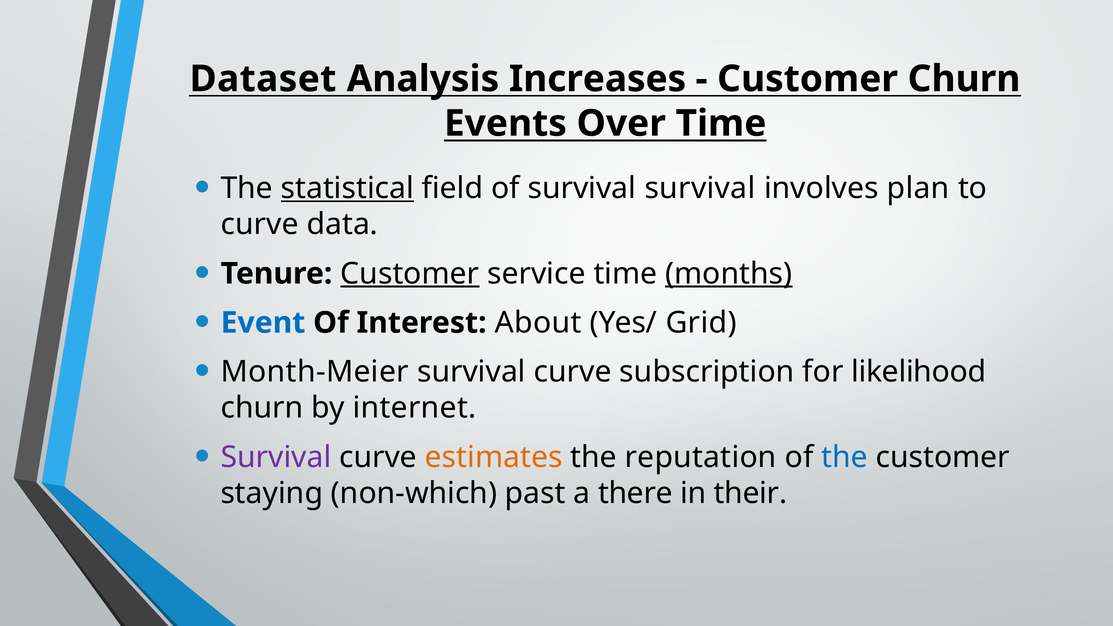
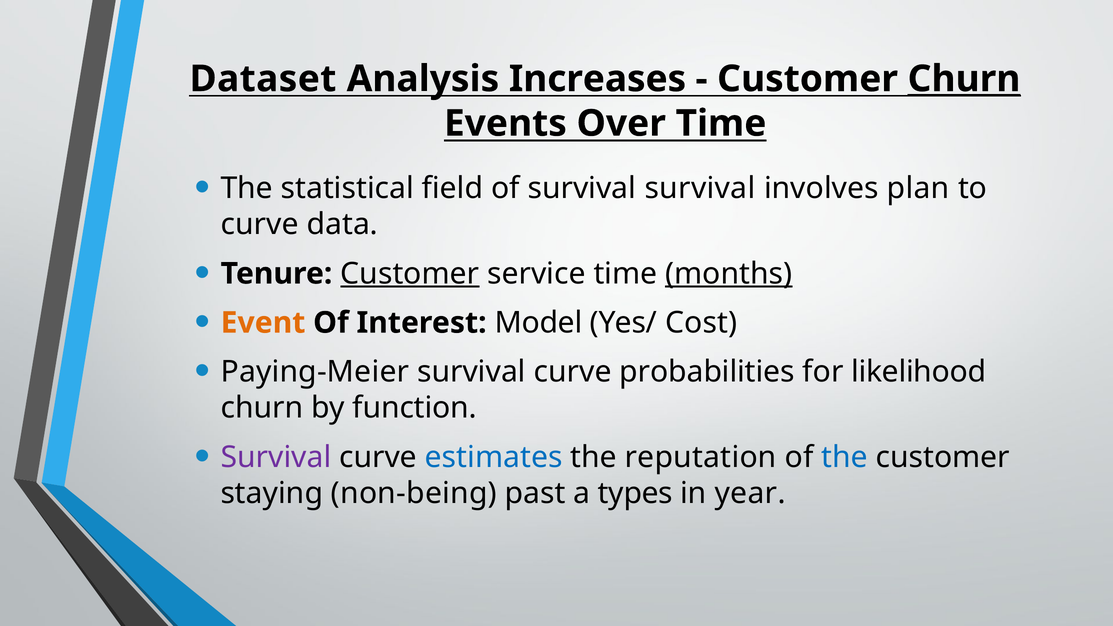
Churn underline: none -> present (964, 79)
statistical underline: present -> none (347, 188)
Event colour: blue -> orange (263, 323)
About: About -> Model (538, 323)
Grid: Grid -> Cost (701, 323)
Month-Meier: Month-Meier -> Paying-Meier (315, 372)
subscription: subscription -> probabilities (707, 372)
internet: internet -> function (415, 408)
estimates colour: orange -> blue (494, 457)
non-which: non-which -> non-being (414, 493)
there: there -> types (635, 493)
their: their -> year (750, 493)
